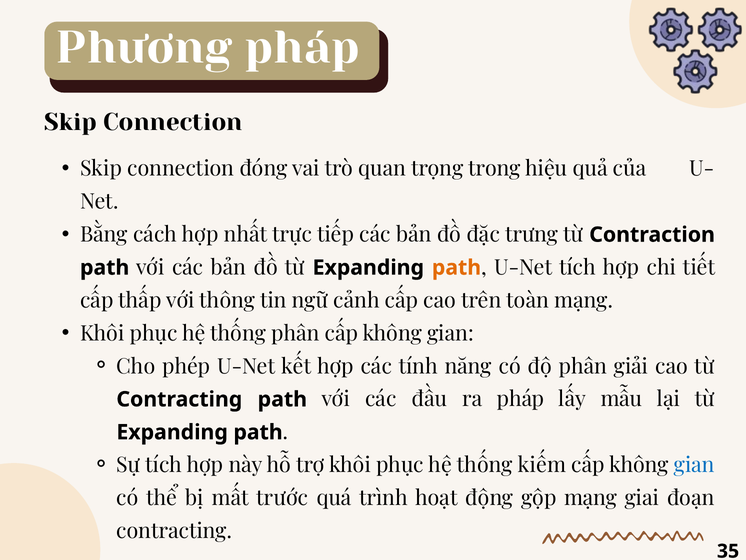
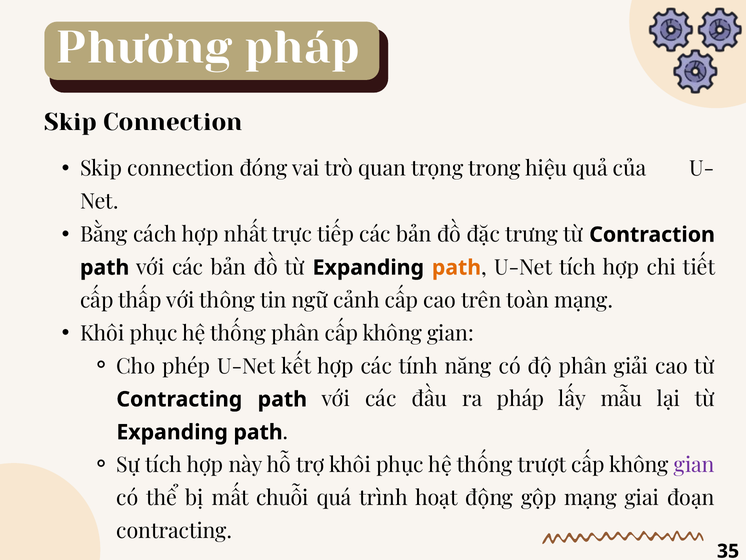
kiếm: kiếm -> trượt (542, 465)
gian colour: blue -> purple (694, 465)
trước: trước -> chuỗi (282, 498)
